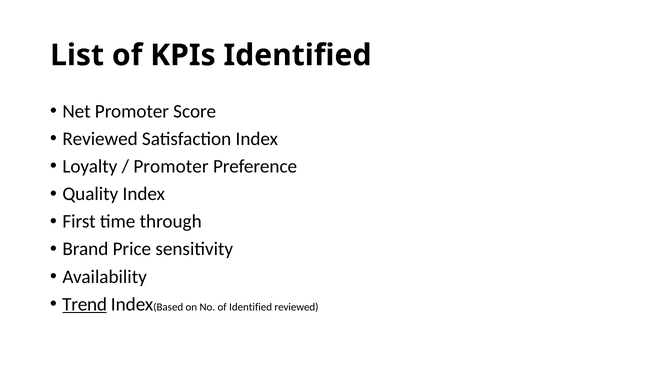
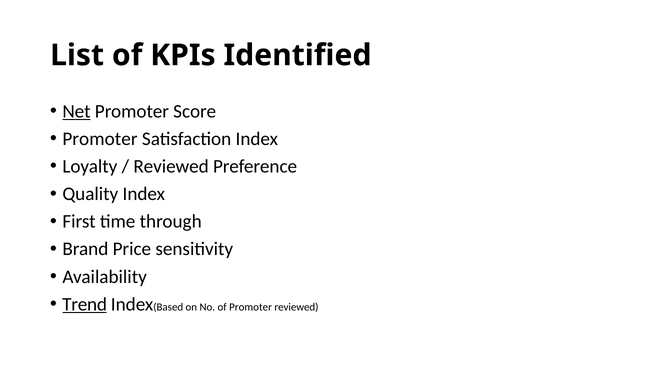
Net underline: none -> present (77, 111)
Reviewed: Reviewed -> Promoter (100, 139)
Promoter: Promoter -> Reviewed (171, 166)
of Identified: Identified -> Promoter (251, 307)
